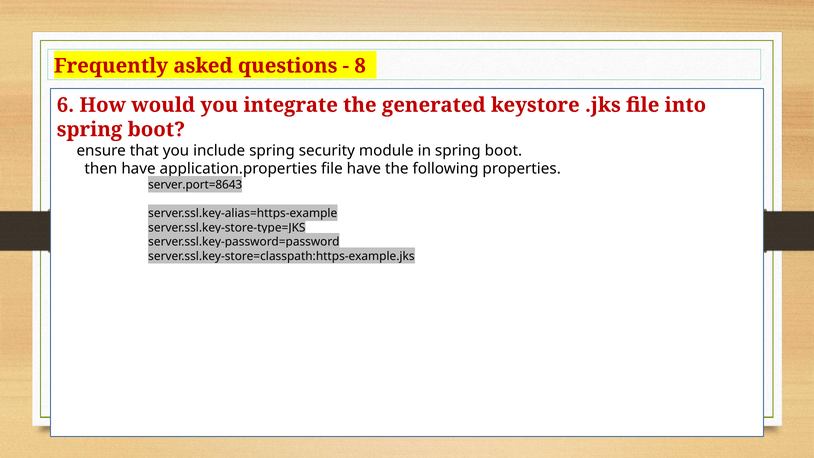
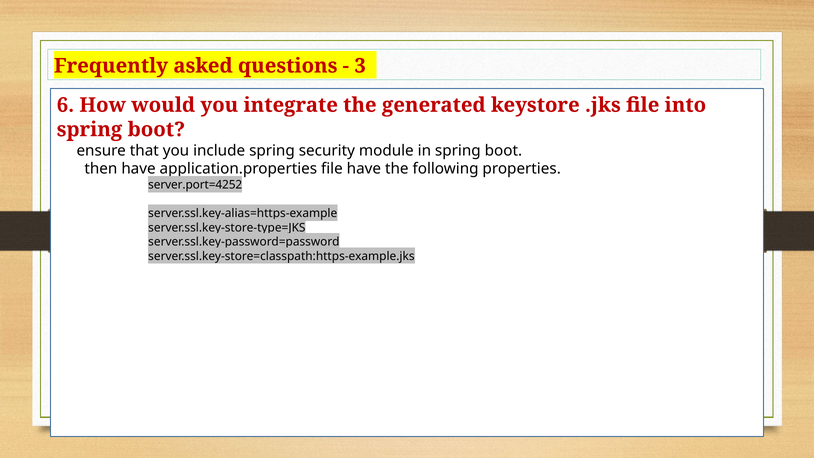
8: 8 -> 3 (360, 66)
server.port=8643: server.port=8643 -> server.port=4252 (195, 185)
